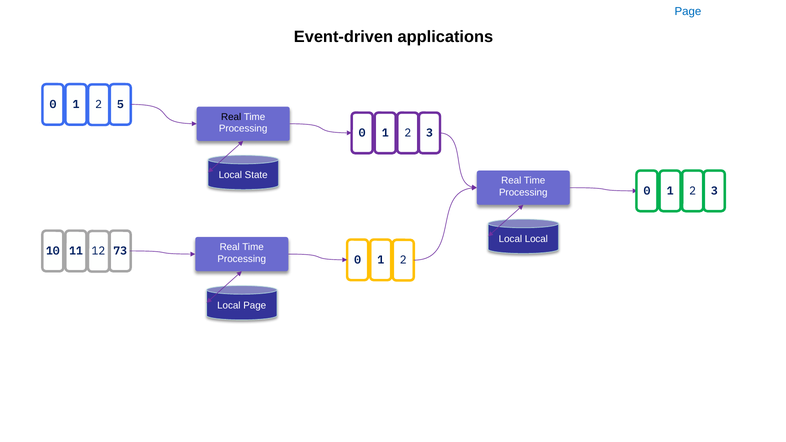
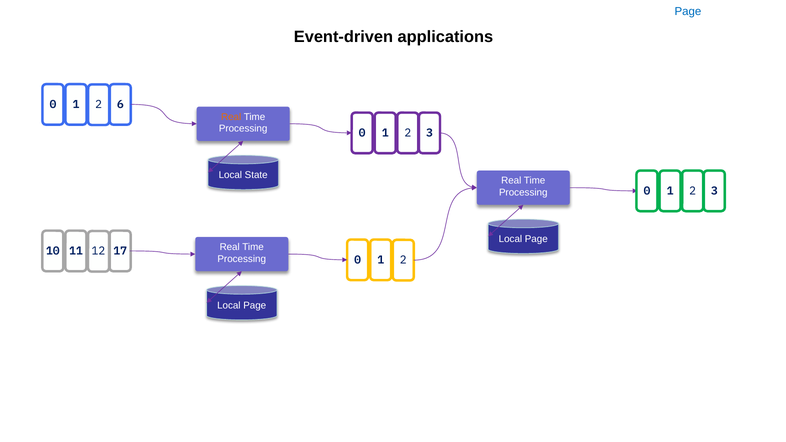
5: 5 -> 6 (120, 104)
Real colour: black -> orange (231, 117)
Local: Local -> Page (536, 239)
73: 73 -> 17 (120, 251)
